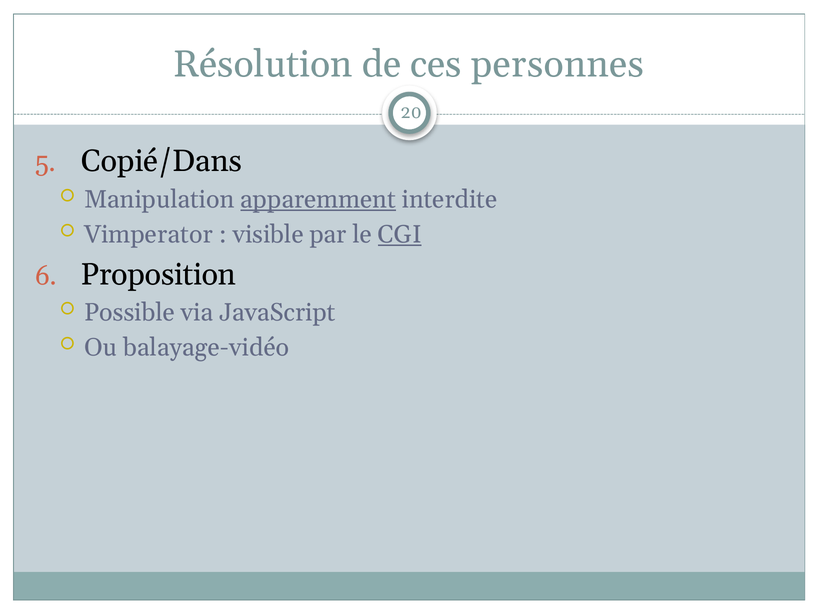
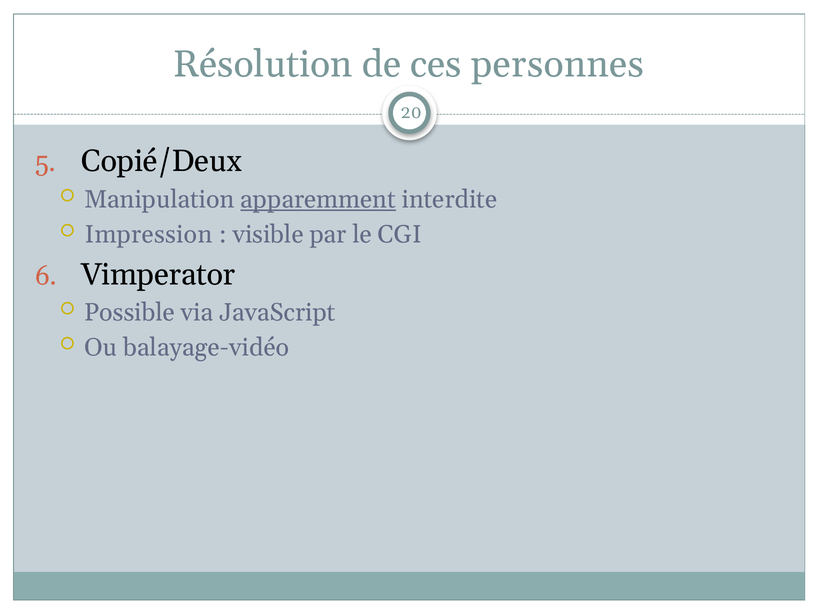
Copié/Dans: Copié/Dans -> Copié/Deux (162, 161)
Vimperator: Vimperator -> Impression (148, 234)
CGI underline: present -> none (400, 234)
Proposition: Proposition -> Vimperator (158, 274)
